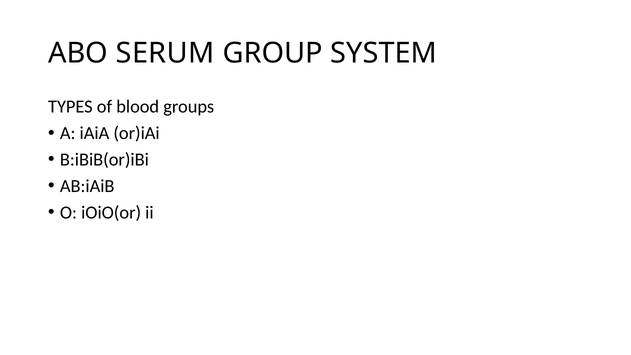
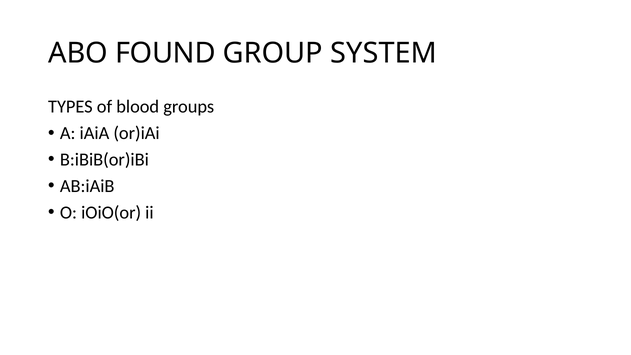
SERUM: SERUM -> FOUND (165, 53)
